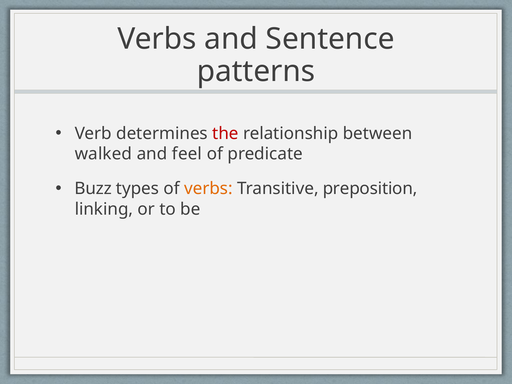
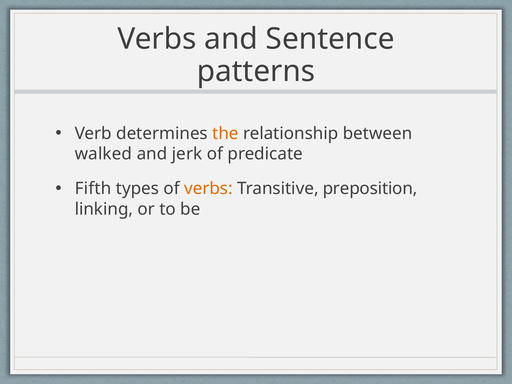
the colour: red -> orange (225, 133)
feel: feel -> jerk (187, 154)
Buzz: Buzz -> Fifth (93, 189)
